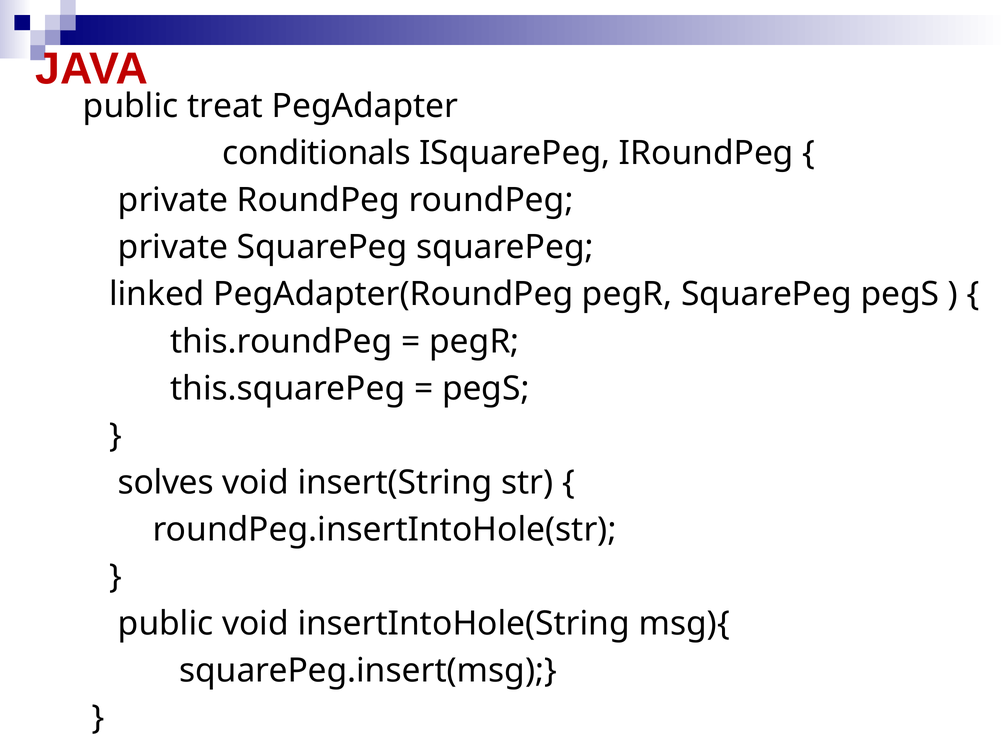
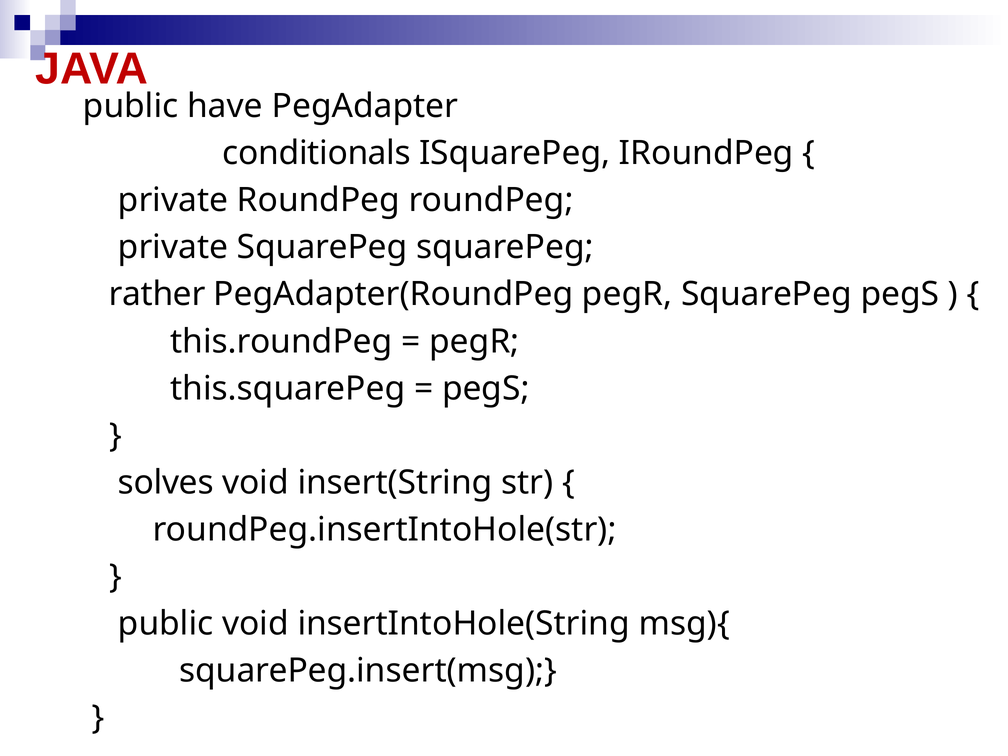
treat: treat -> have (225, 106)
linked: linked -> rather (157, 294)
